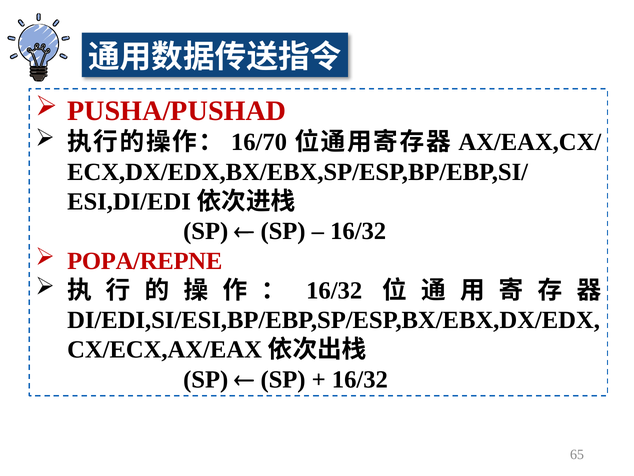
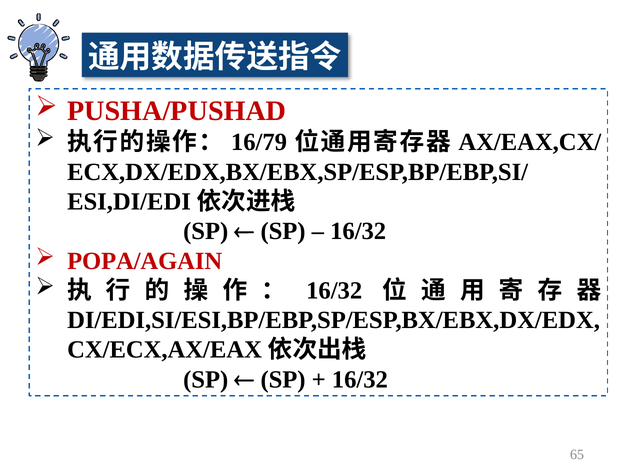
16/70: 16/70 -> 16/79 (259, 142)
POPA/REPNE: POPA/REPNE -> POPA/AGAIN (145, 261)
